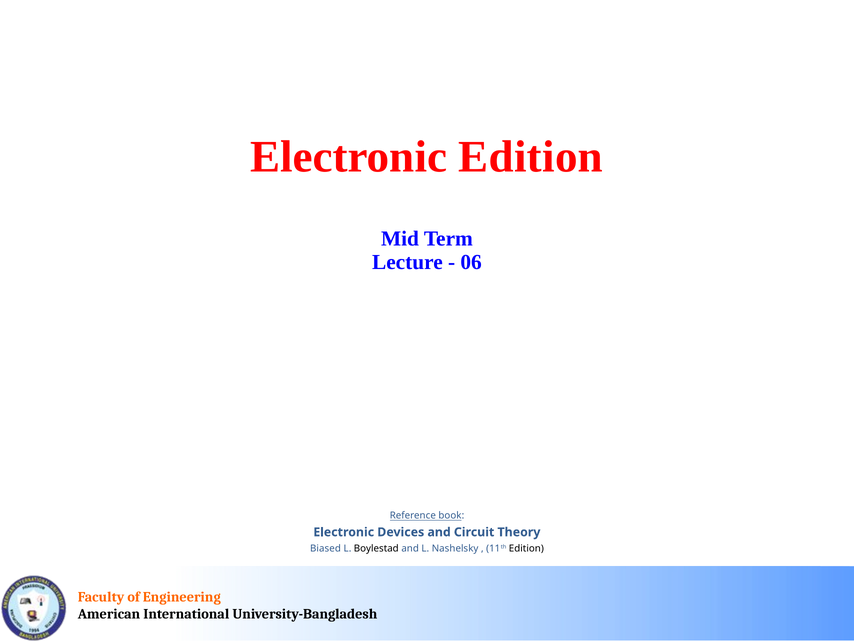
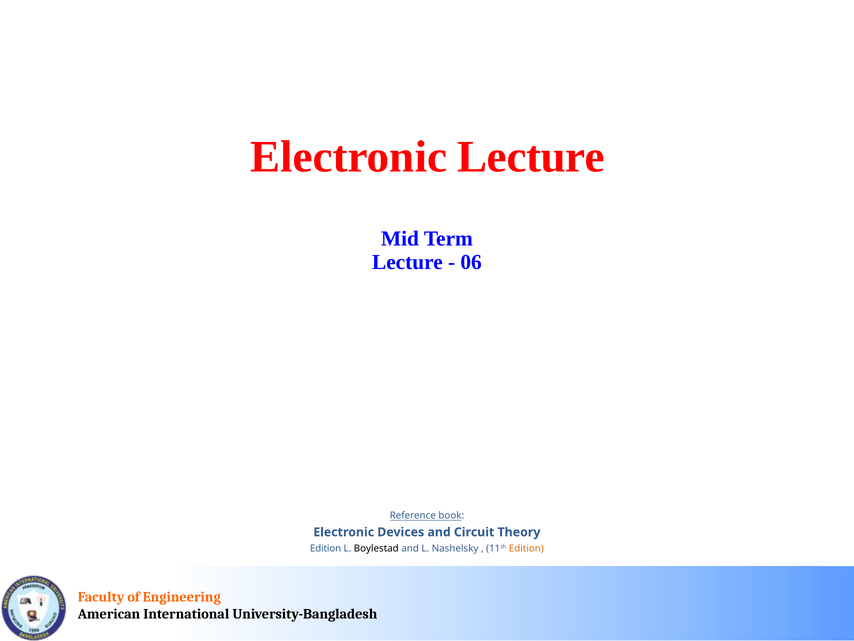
Electronic Edition: Edition -> Lecture (531, 157)
Biased: Biased -> Edition (326, 548)
Edition colour: black -> orange (526, 548)
